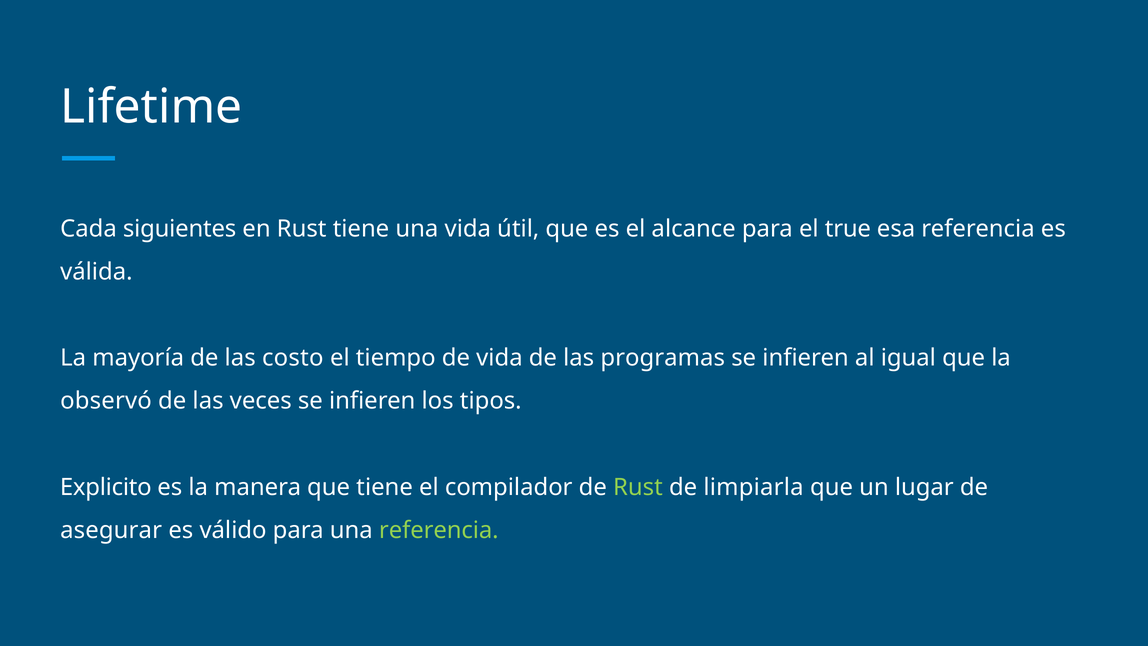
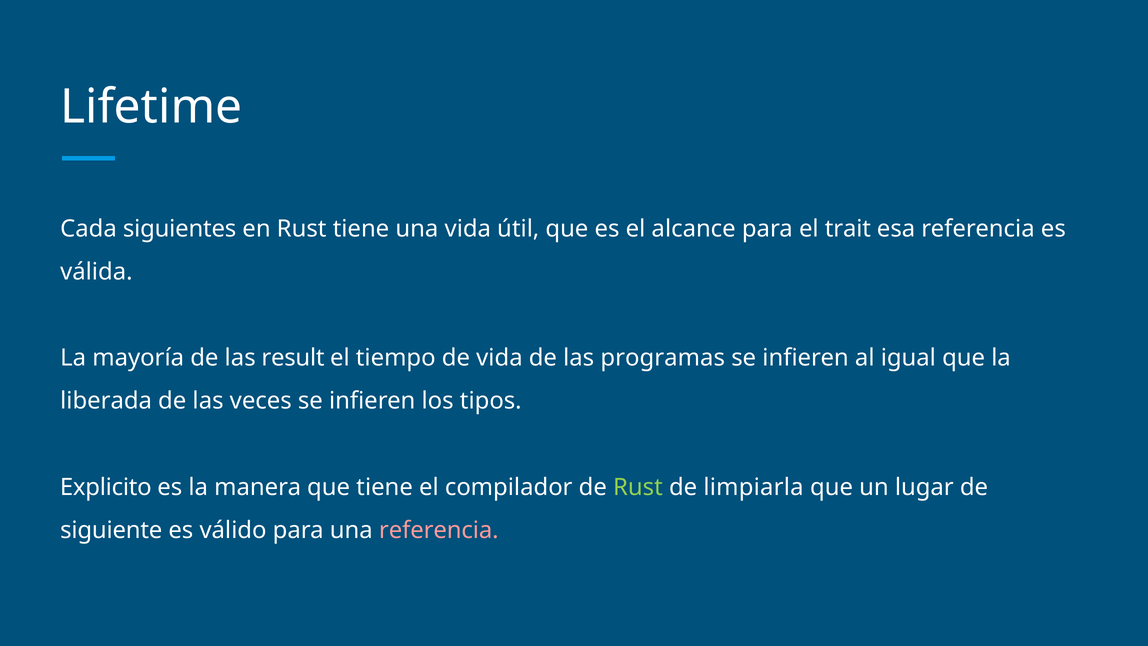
true: true -> trait (848, 229)
costo: costo -> result (293, 358)
observó: observó -> liberada (106, 401)
asegurar: asegurar -> siguiente (111, 530)
referencia colour: light green -> pink (439, 530)
